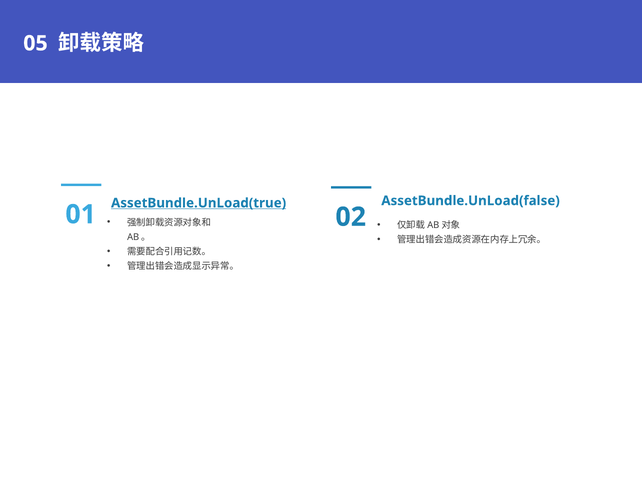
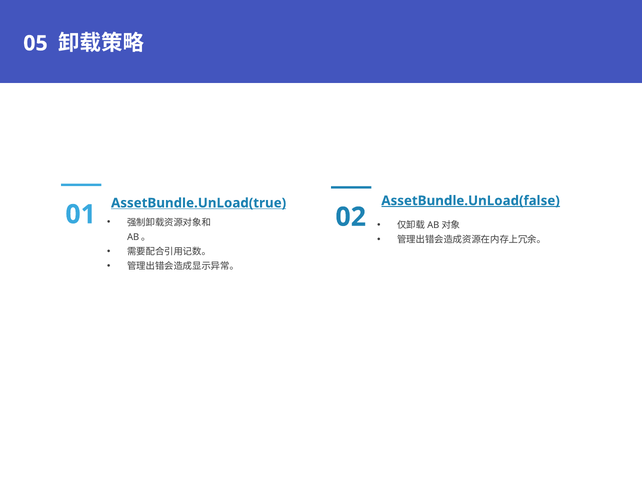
AssetBundle.UnLoad(false underline: none -> present (471, 201)
